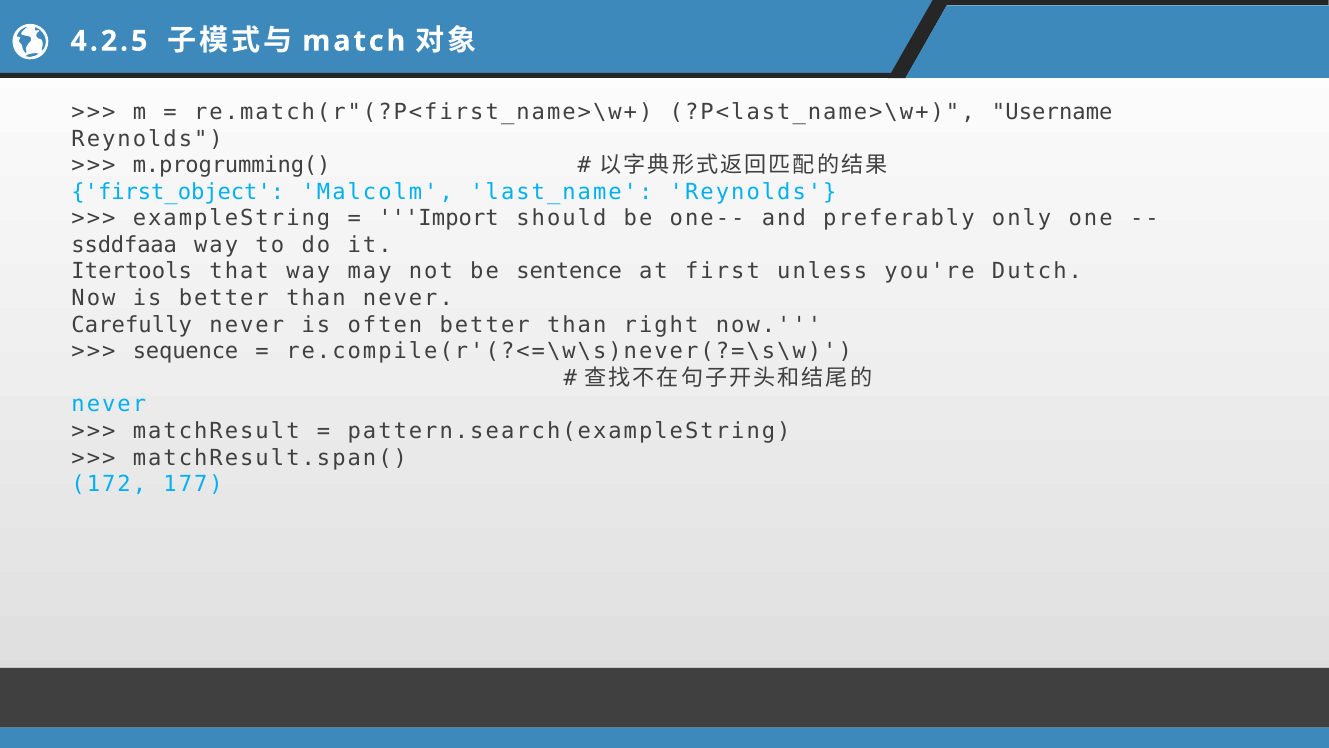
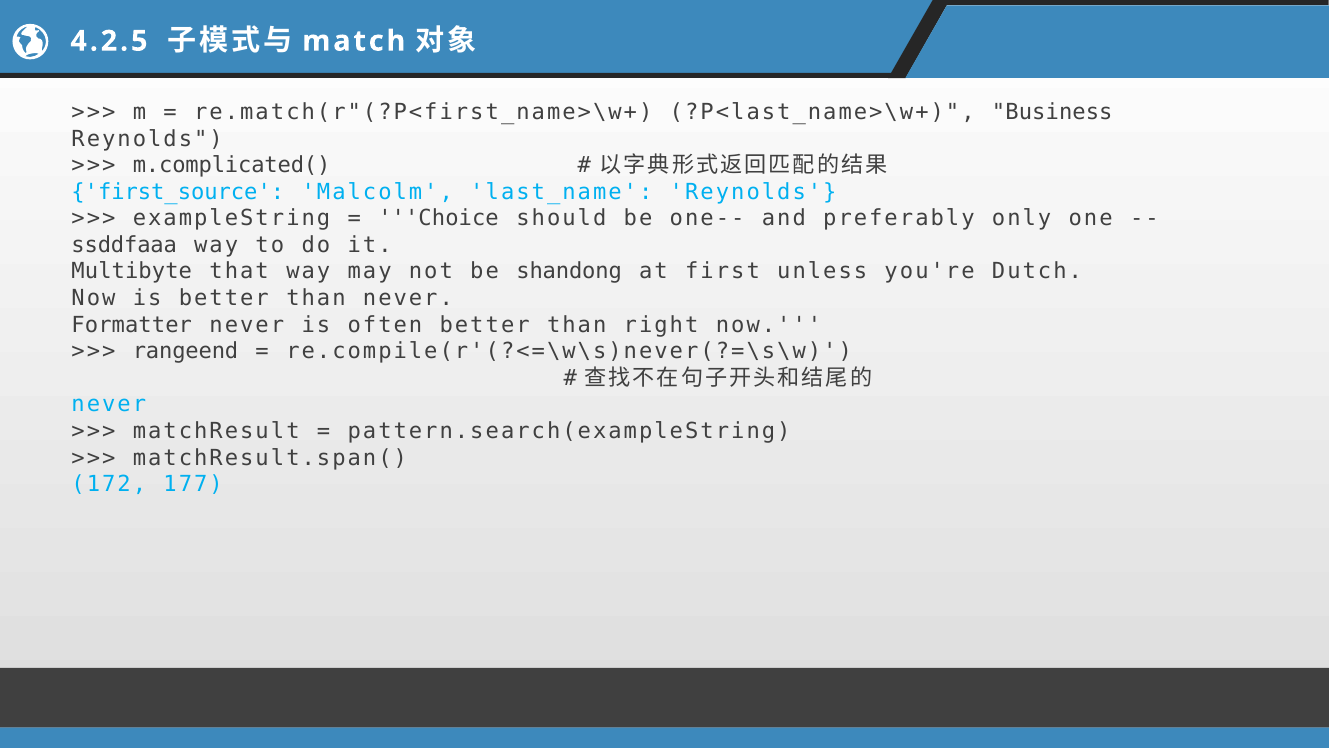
Username: Username -> Business (1052, 112)
m.progrumming(: m.progrumming( -> m.complicated( (232, 165)
first_object: first_object -> first_source (178, 192)
Import: Import -> Choice (439, 218)
Itertools: Itertools -> Multibyte (132, 271)
sentence: sentence -> shandong (569, 271)
Carefully: Carefully -> Formatter (132, 325)
sequence: sequence -> rangeend (186, 351)
